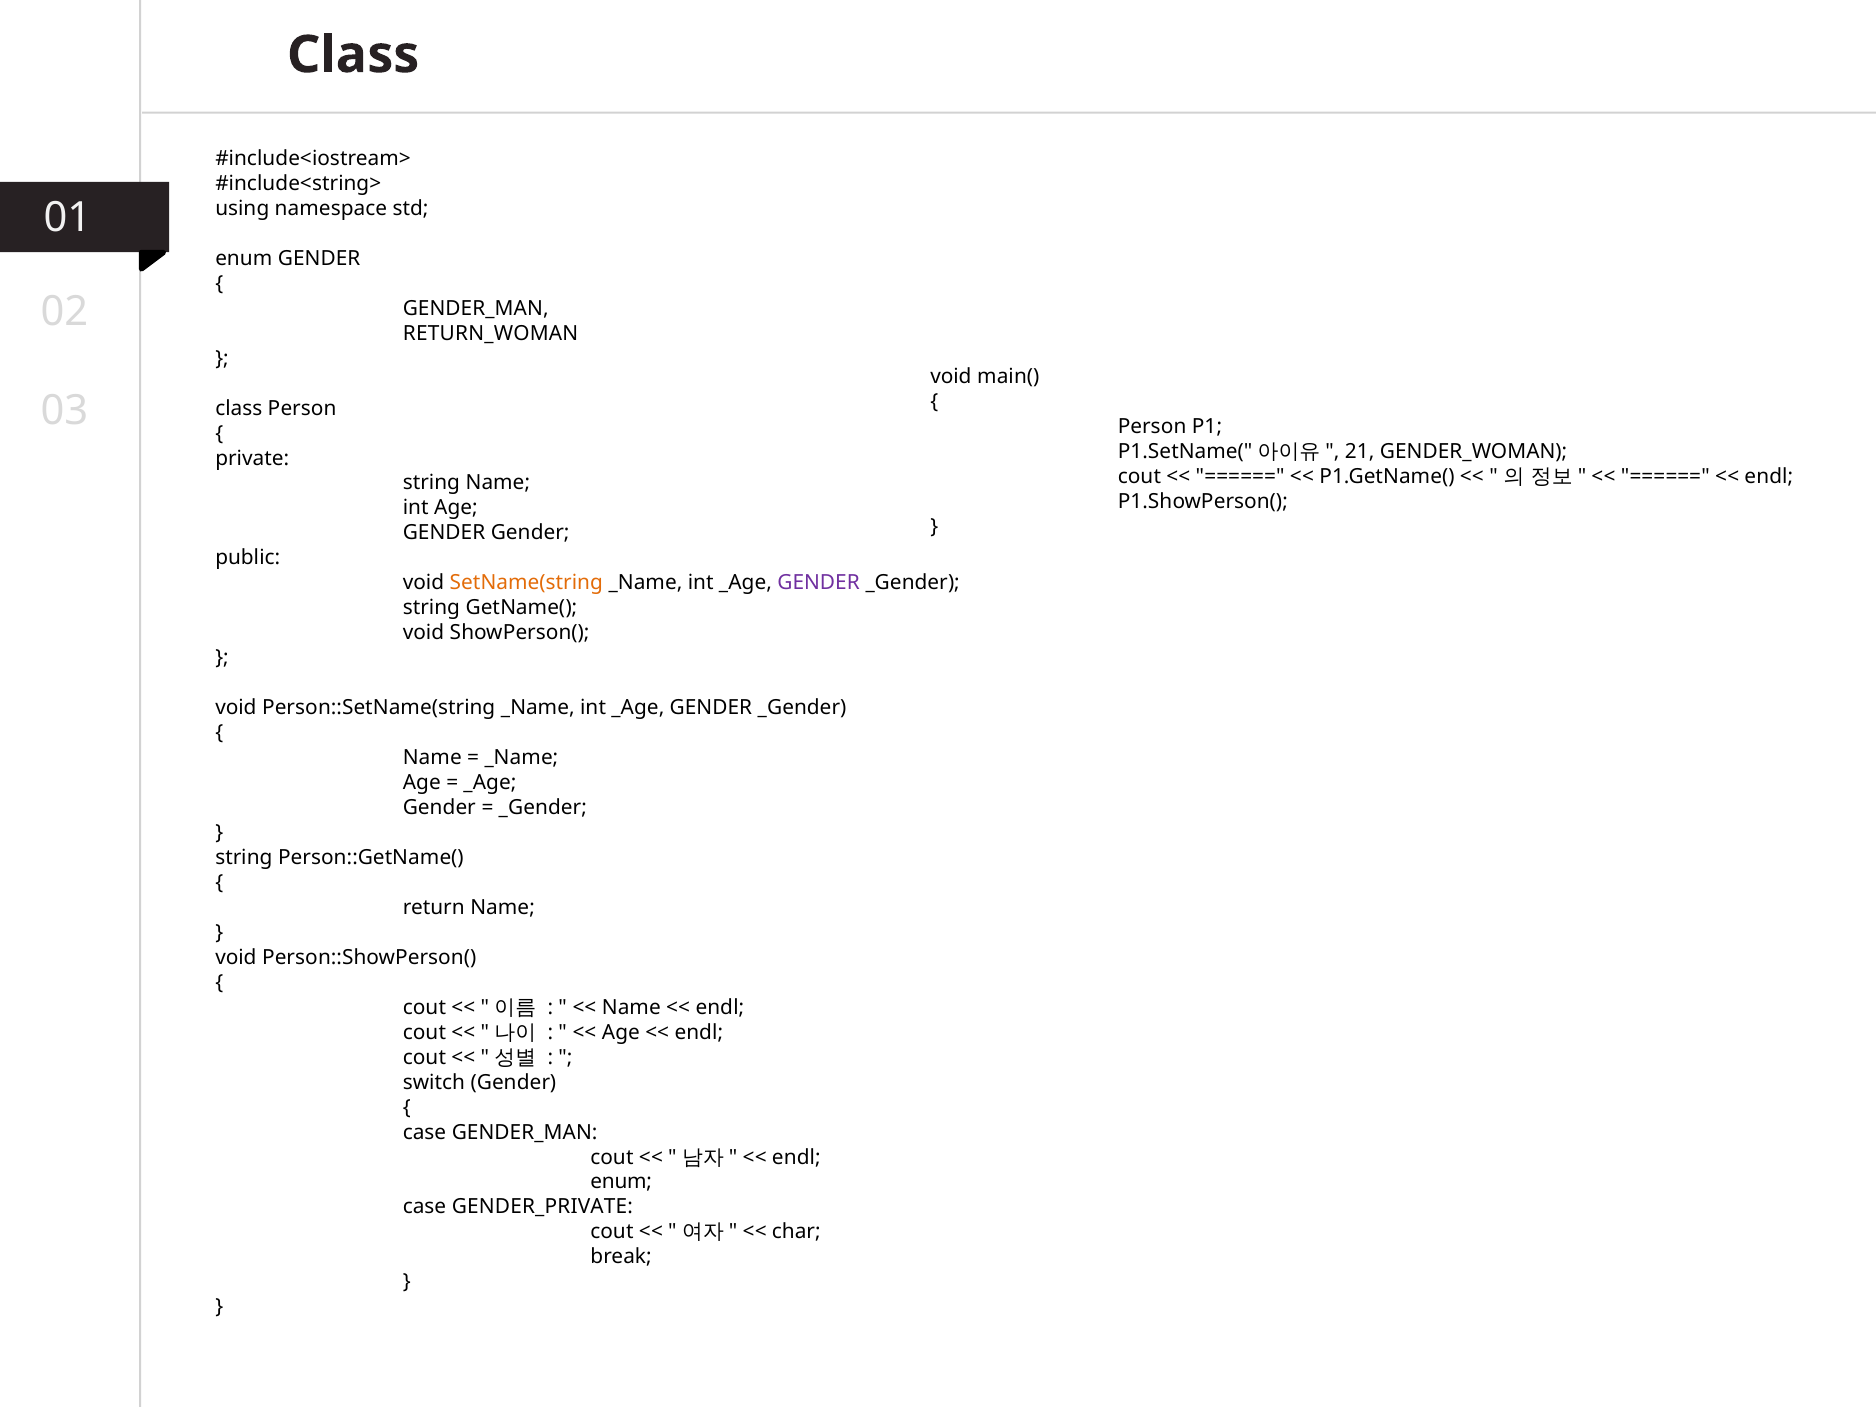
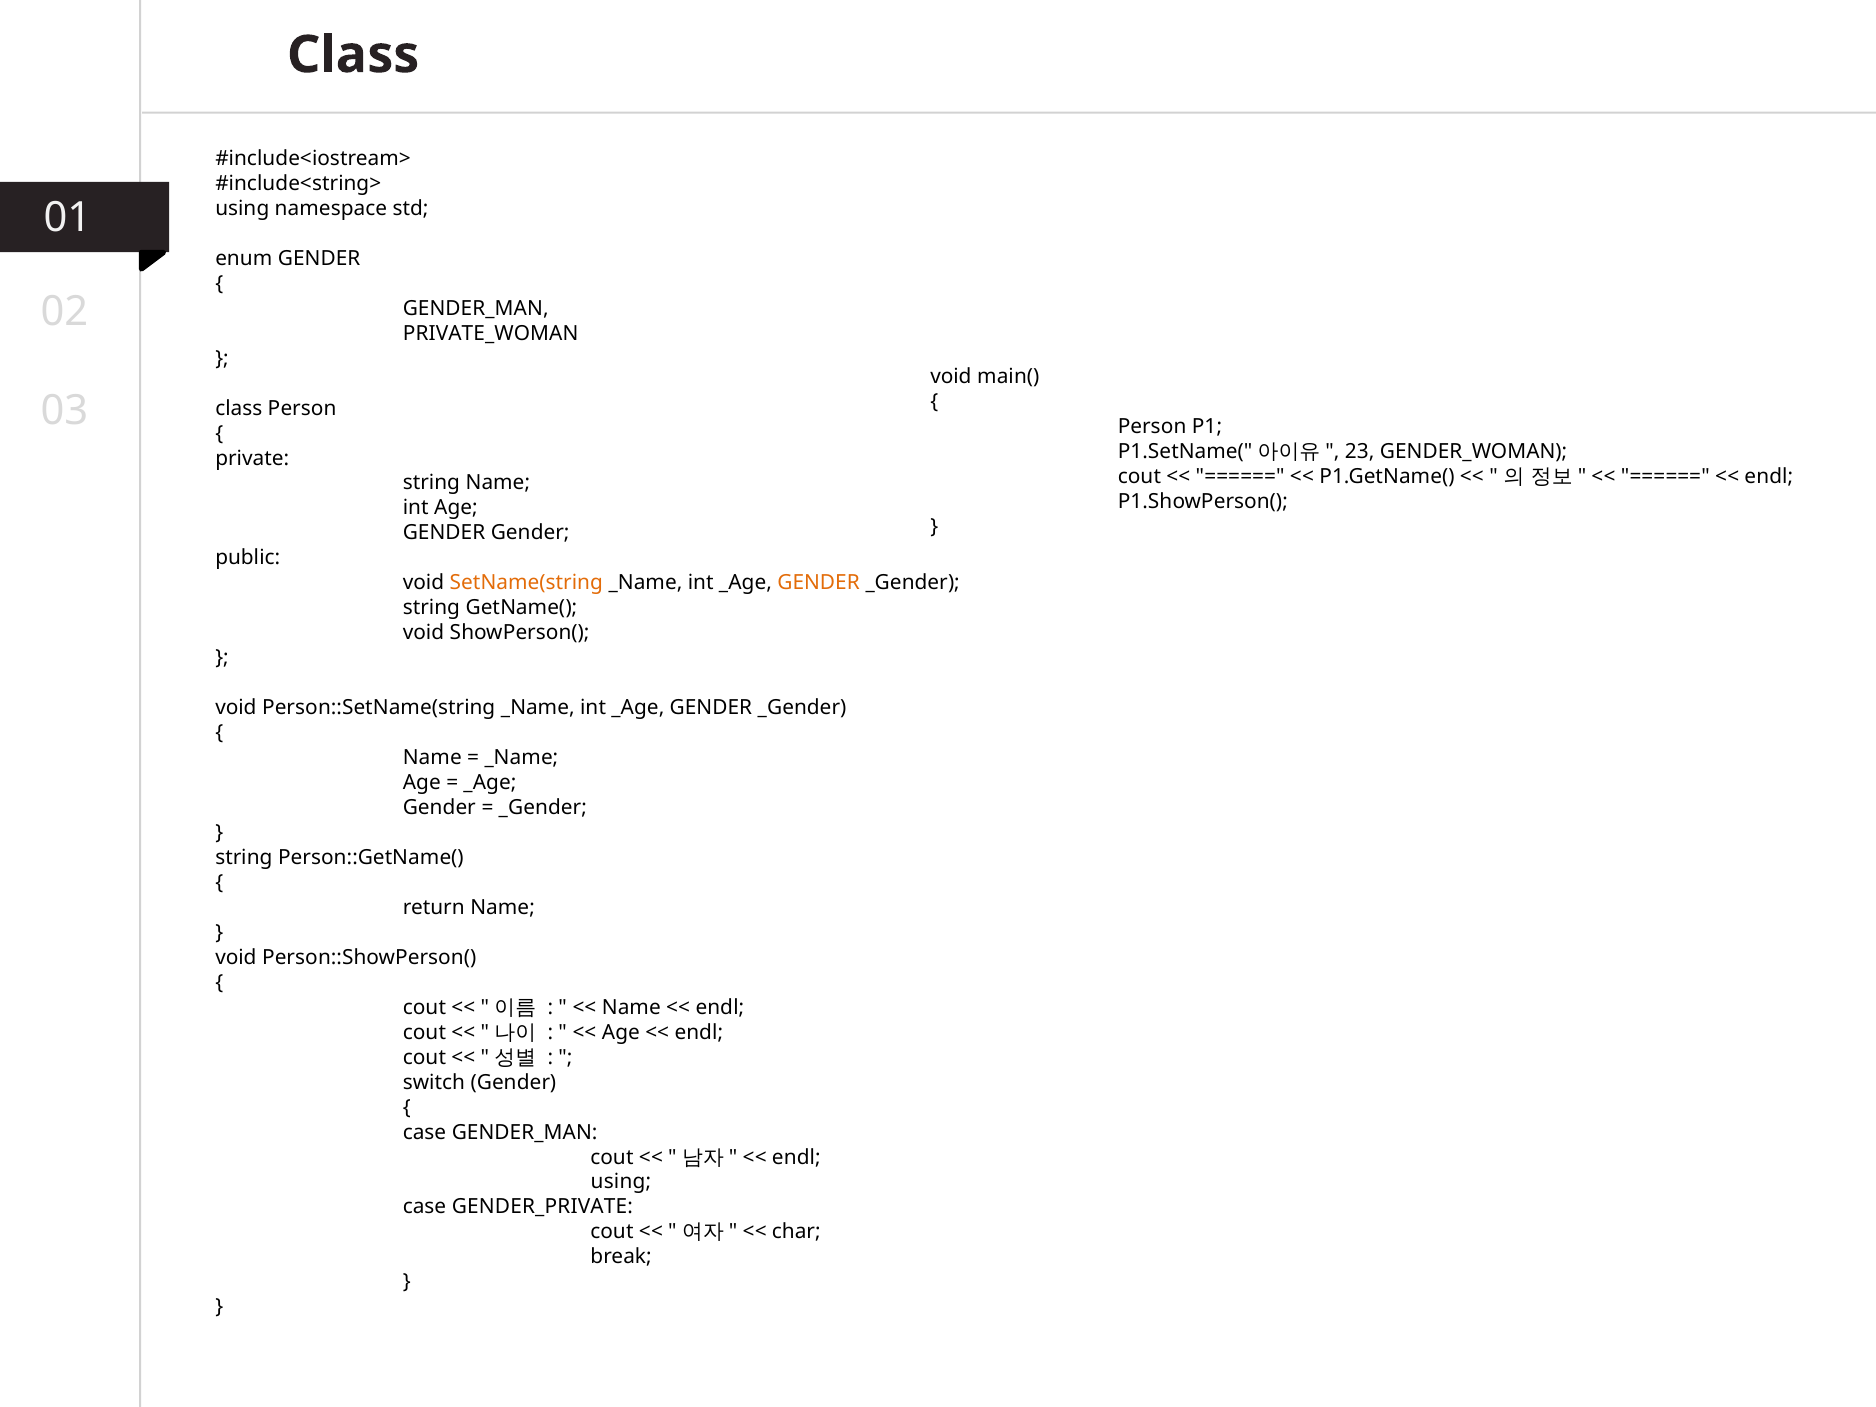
RETURN_WOMAN: RETURN_WOMAN -> PRIVATE_WOMAN (491, 333)
21: 21 -> 23 (1360, 451)
GENDER colour: purple -> orange (819, 583)
enum: enum -> using (621, 1182)
